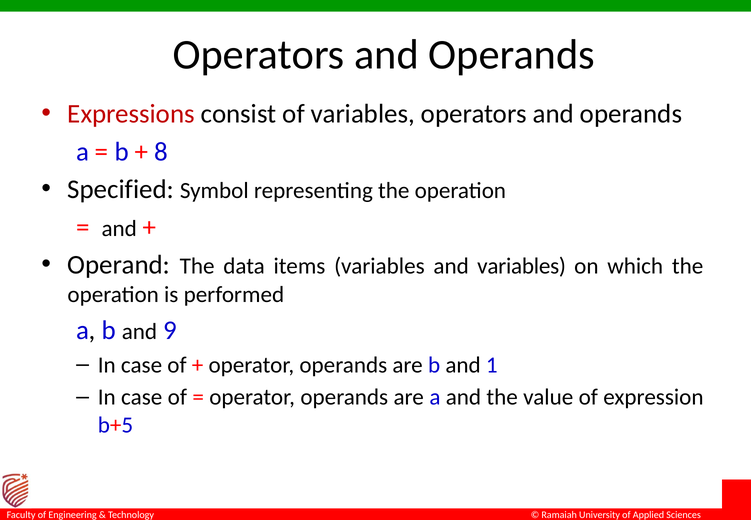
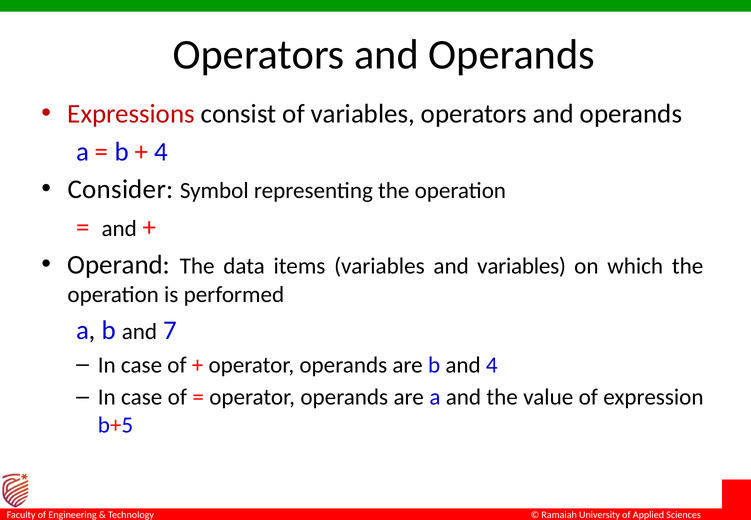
8: 8 -> 4 (161, 152)
Specified: Specified -> Consider (121, 189)
9: 9 -> 7 (170, 331)
and 1: 1 -> 4 (492, 365)
